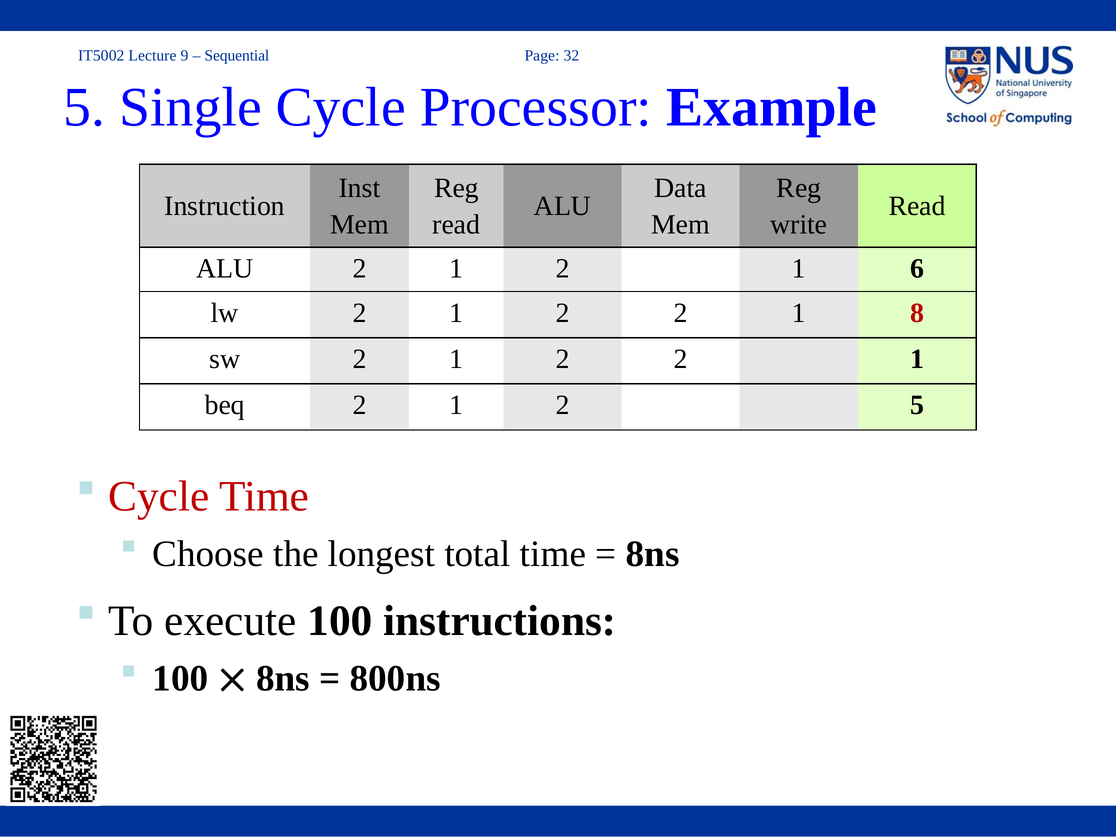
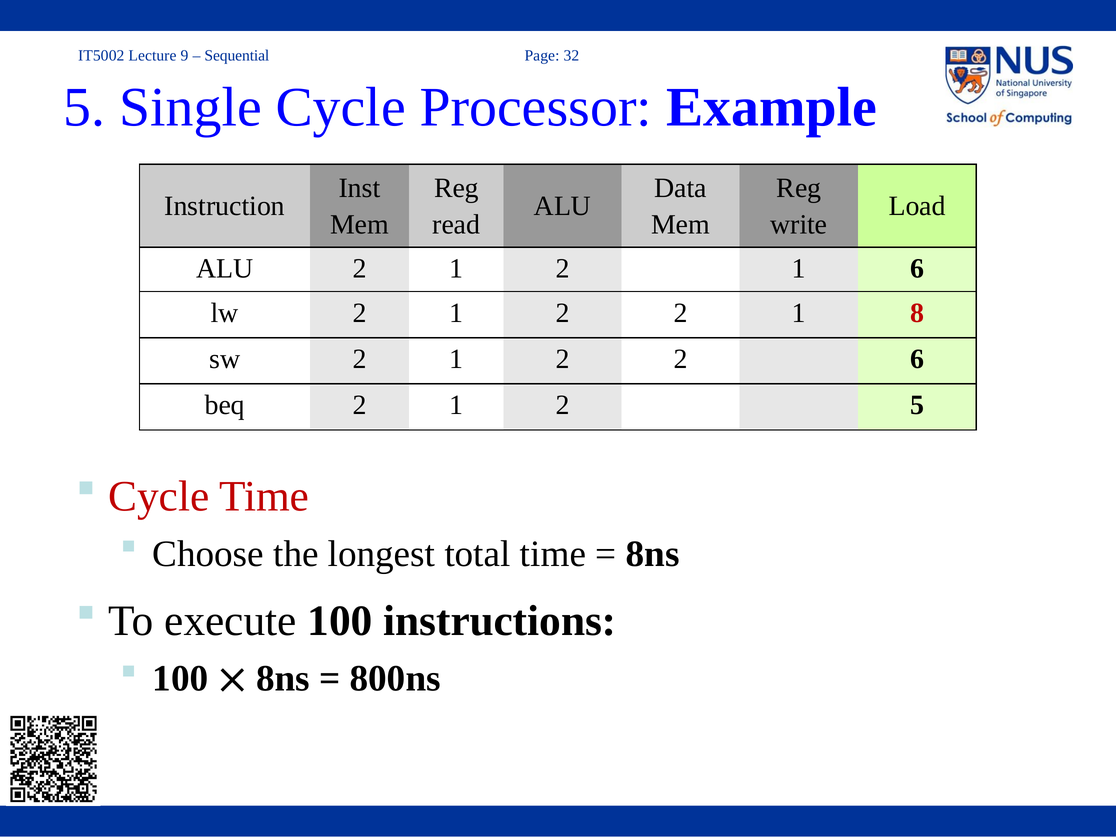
Read: Read -> Load (917, 206)
1: 1 -> 6 (917, 359)
